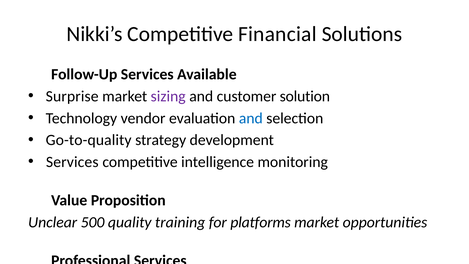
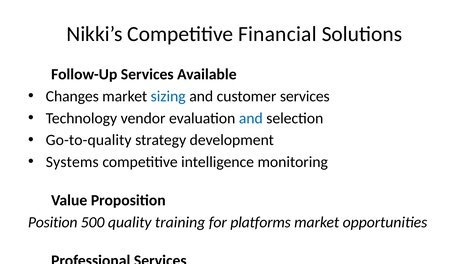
Surprise: Surprise -> Changes (72, 96)
sizing colour: purple -> blue (168, 96)
customer solution: solution -> services (305, 96)
Services: Services -> Systems (72, 162)
Unclear: Unclear -> Position (53, 222)
